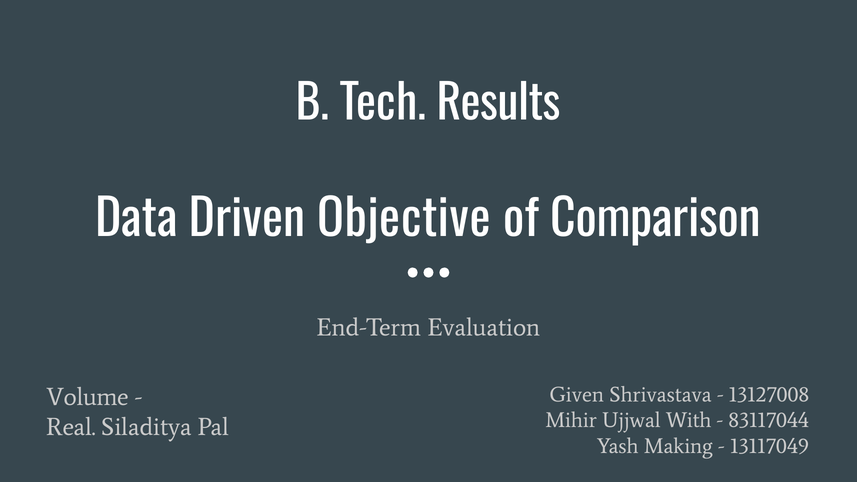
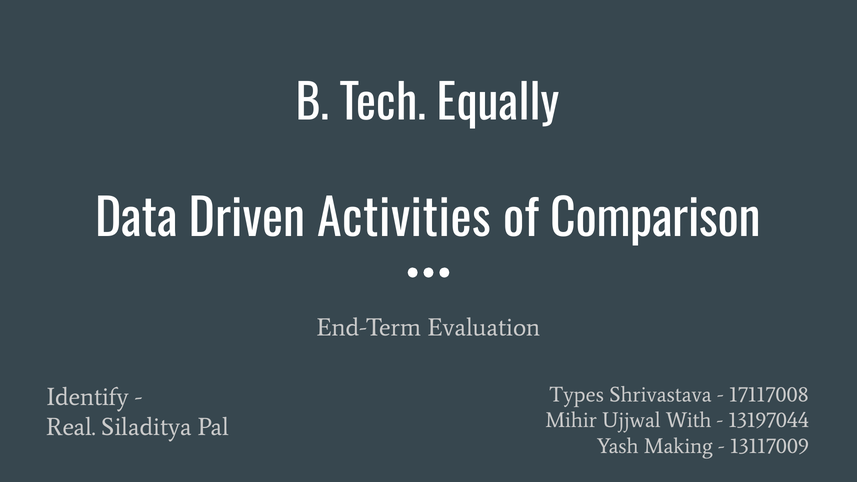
Results: Results -> Equally (498, 104)
Objective: Objective -> Activities (404, 220)
Given: Given -> Types (577, 395)
13127008: 13127008 -> 17117008 (769, 395)
Volume: Volume -> Identify (88, 397)
83117044: 83117044 -> 13197044 (769, 420)
13117049: 13117049 -> 13117009 (769, 446)
